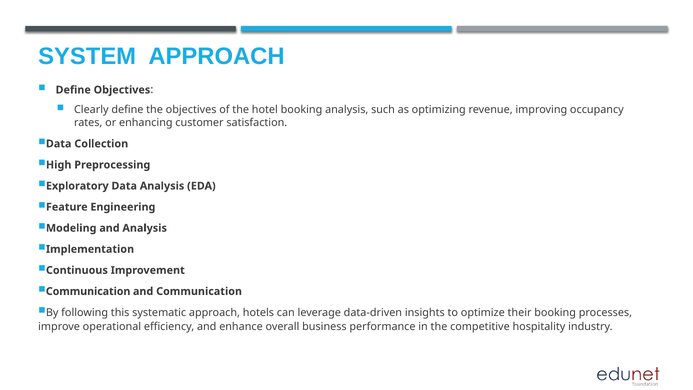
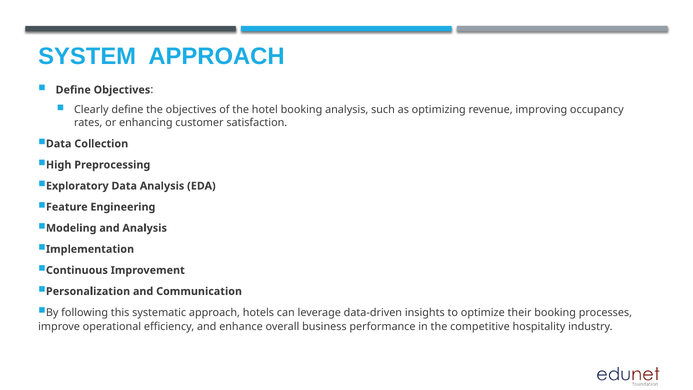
Communication: Communication -> Personalization (88, 291)
